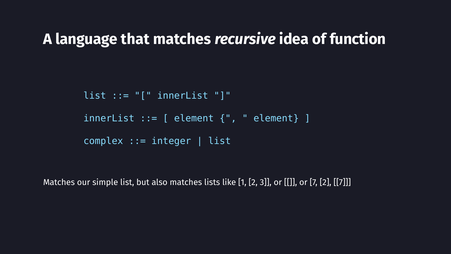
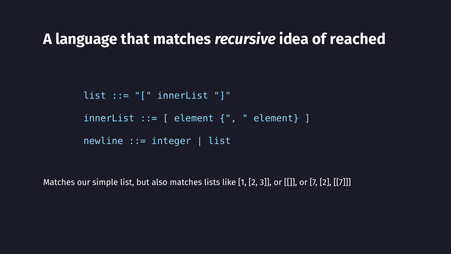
function: function -> reached (358, 39)
complex: complex -> newline (103, 141)
